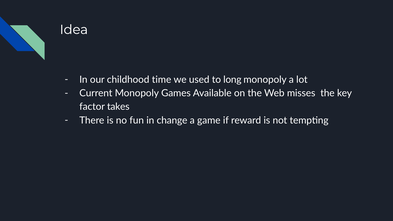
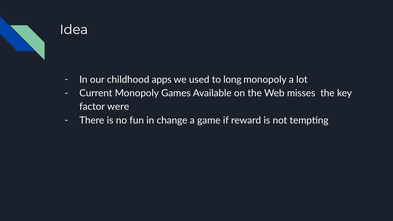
time: time -> apps (162, 80)
takes: takes -> were (118, 107)
